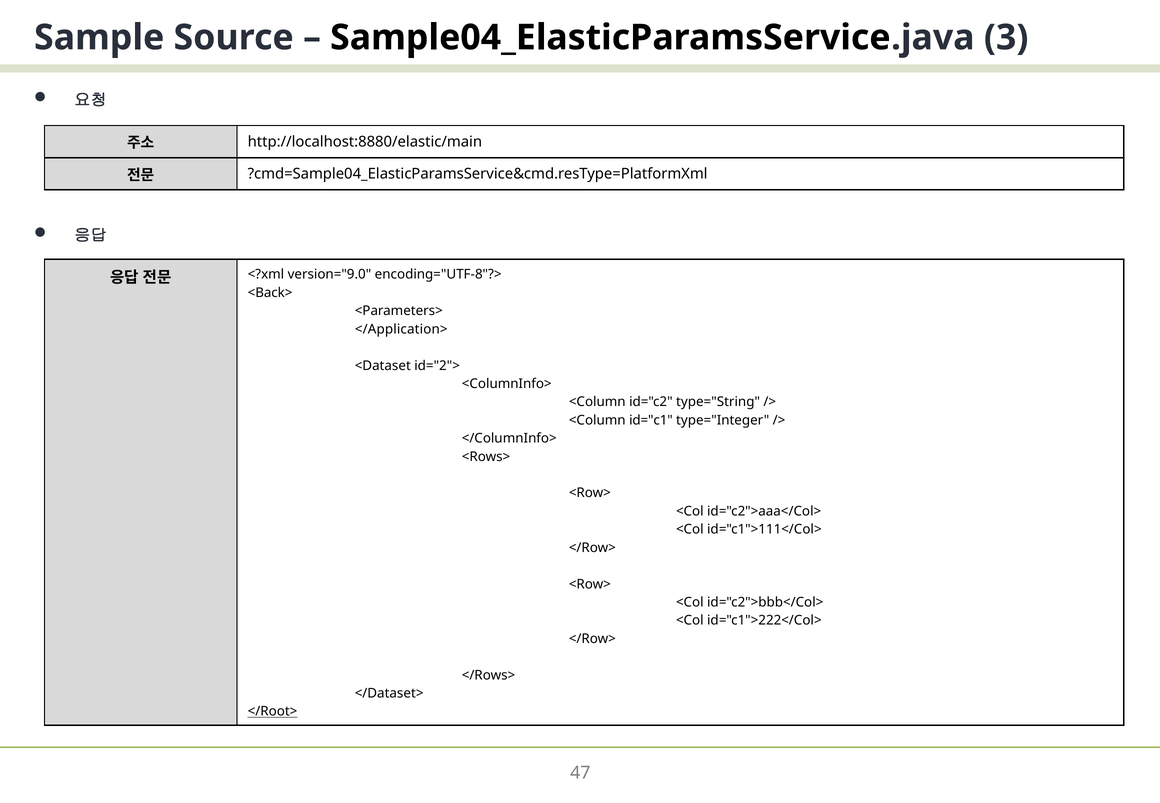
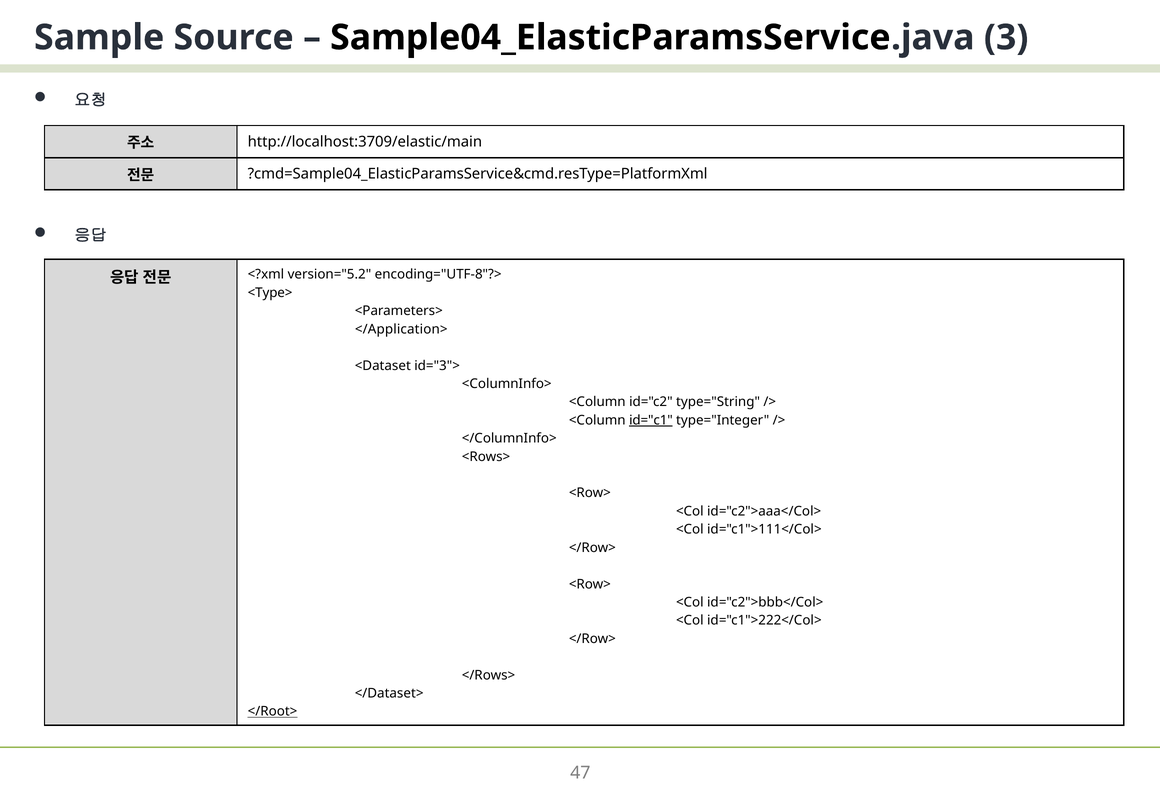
http://localhost:8880/elastic/main: http://localhost:8880/elastic/main -> http://localhost:3709/elastic/main (365, 142)
version="9.0: version="9.0 -> version="5.2 (329, 275)
<Back>: <Back> -> <Type> (270, 293)
id="2">: id="2"> -> id="3"> (437, 366)
id="c1 underline: none -> present (651, 420)
